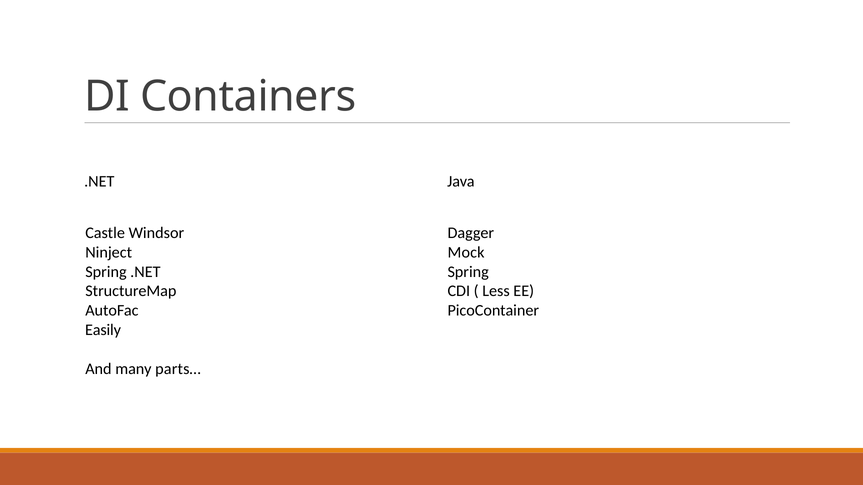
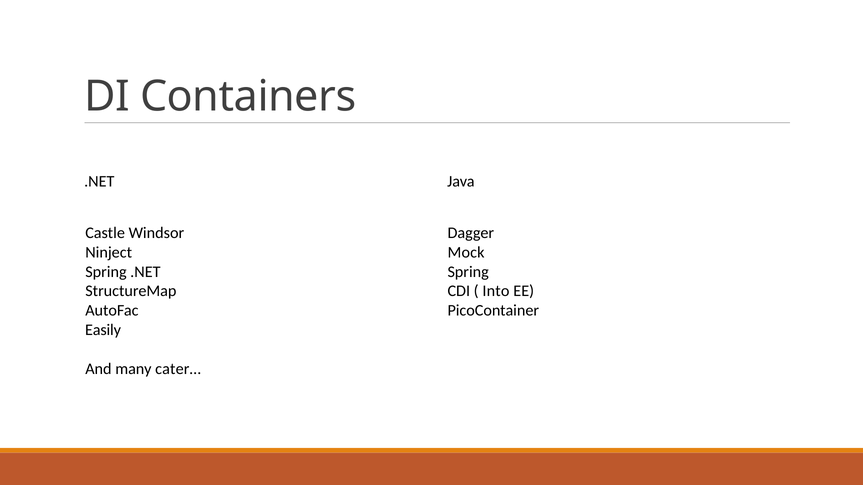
Less: Less -> Into (496, 291)
parts…: parts… -> cater… (178, 369)
